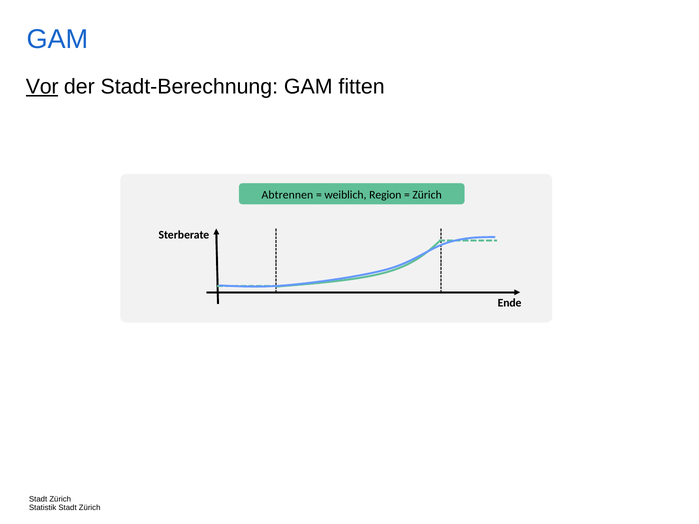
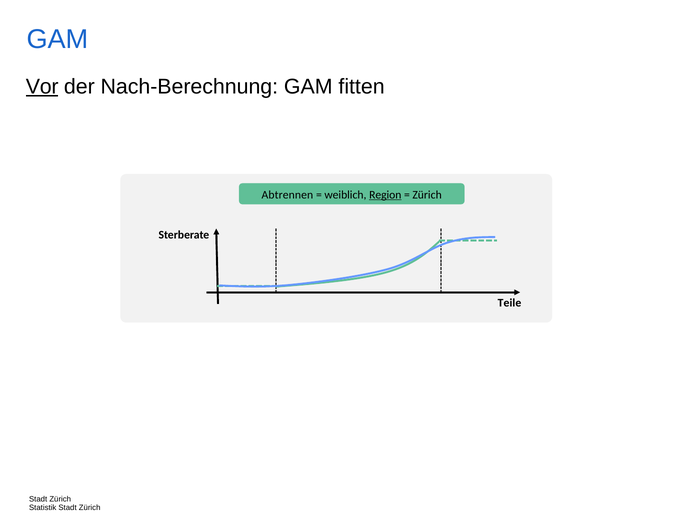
Stadt-Berechnung: Stadt-Berechnung -> Nach-Berechnung (189, 87)
Region underline: none -> present (385, 195)
Ende: Ende -> Teile (509, 303)
